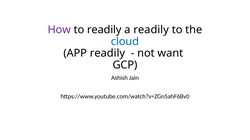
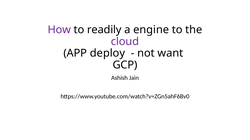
a readily: readily -> engine (151, 30)
cloud colour: blue -> purple (125, 42)
APP readily: readily -> deploy (107, 53)
